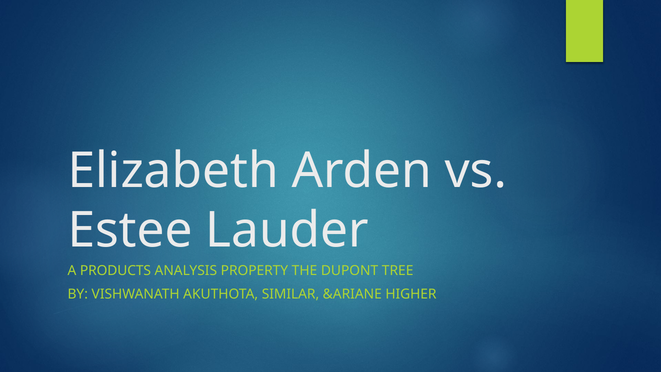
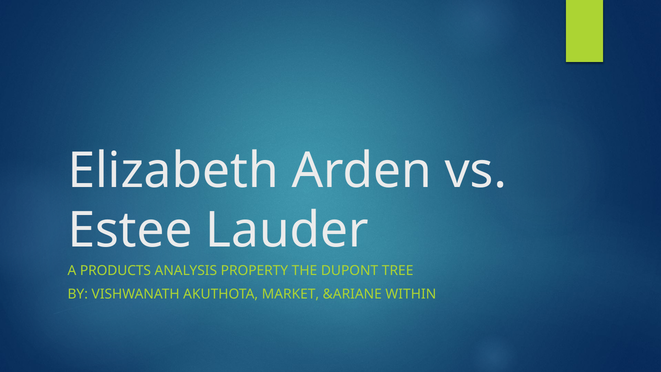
SIMILAR: SIMILAR -> MARKET (290, 294)
HIGHER: HIGHER -> WITHIN (411, 294)
